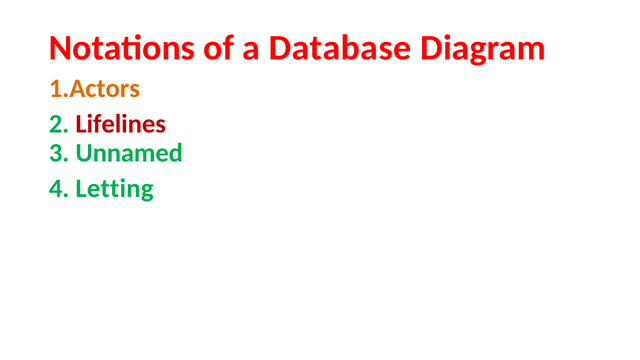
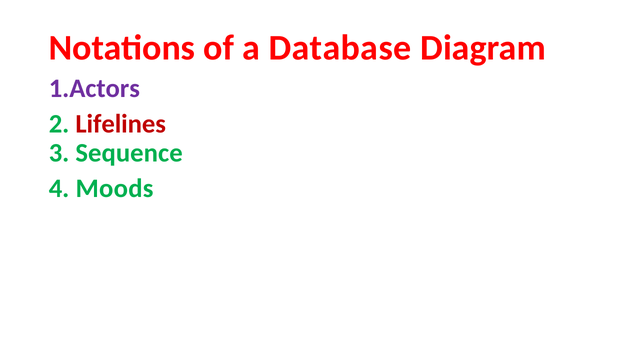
1.Actors colour: orange -> purple (94, 89)
Unnamed: Unnamed -> Sequence (129, 153)
Letting: Letting -> Moods (114, 188)
